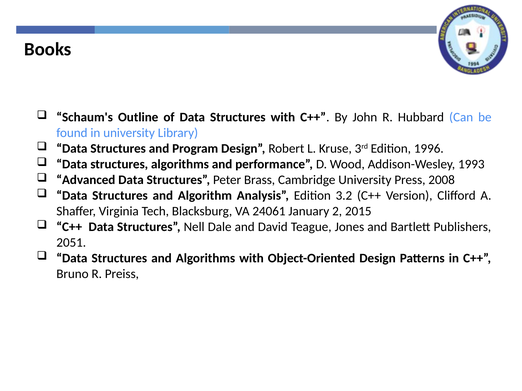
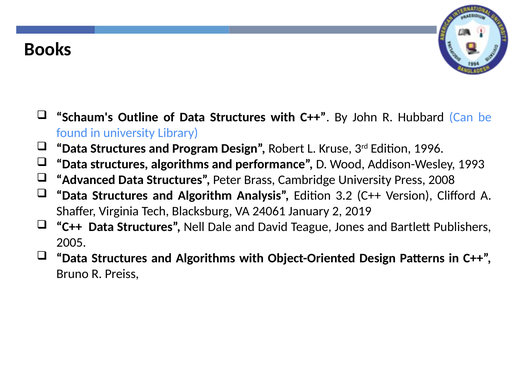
2015: 2015 -> 2019 (358, 211)
2051: 2051 -> 2005 (71, 243)
